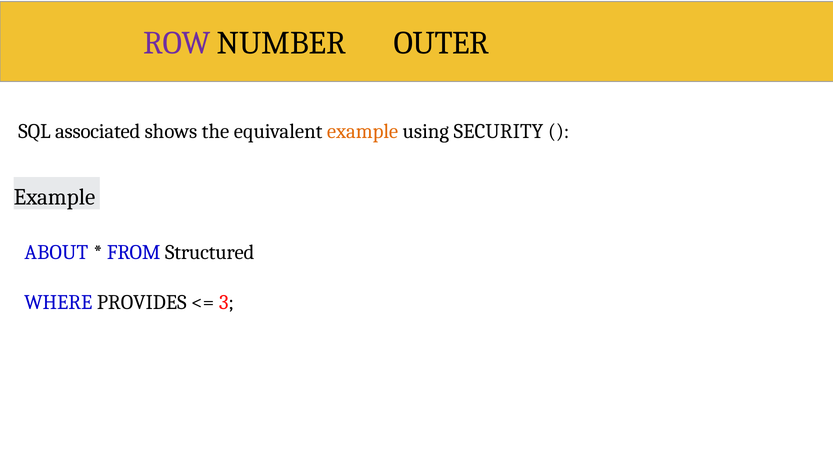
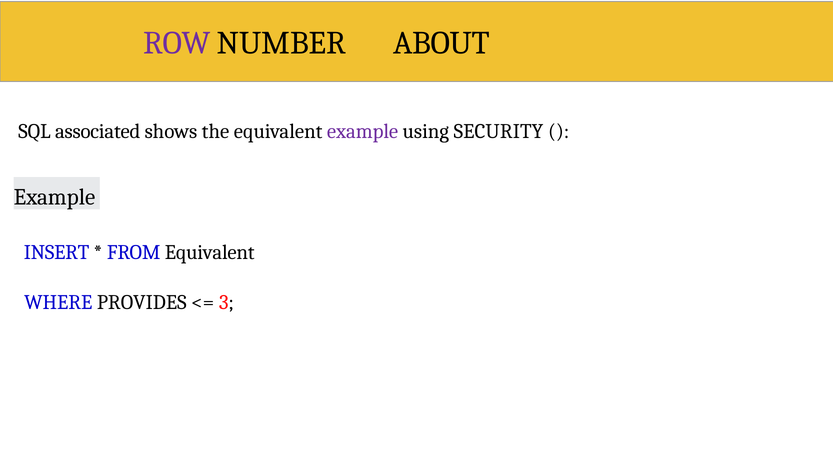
OUTER: OUTER -> ABOUT (441, 43)
example colour: orange -> purple (363, 131)
ABOUT: ABOUT -> INSERT (57, 252)
FROM Structured: Structured -> Equivalent (210, 252)
